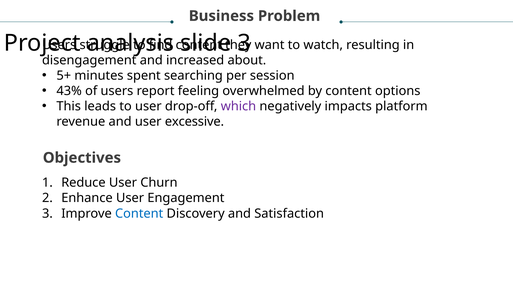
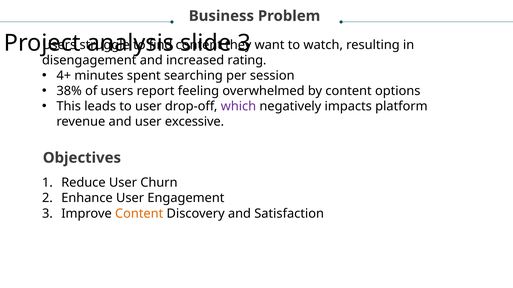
about: about -> rating (247, 60)
5+: 5+ -> 4+ (64, 76)
43%: 43% -> 38% (69, 91)
Content colour: blue -> orange (139, 214)
